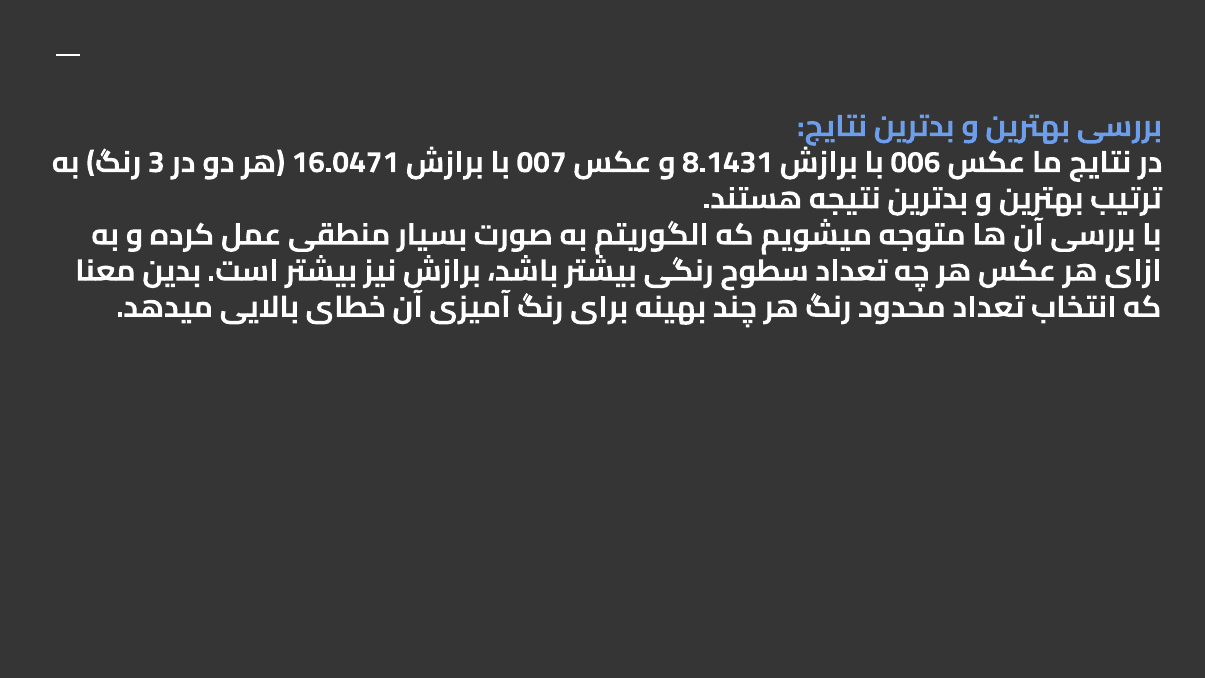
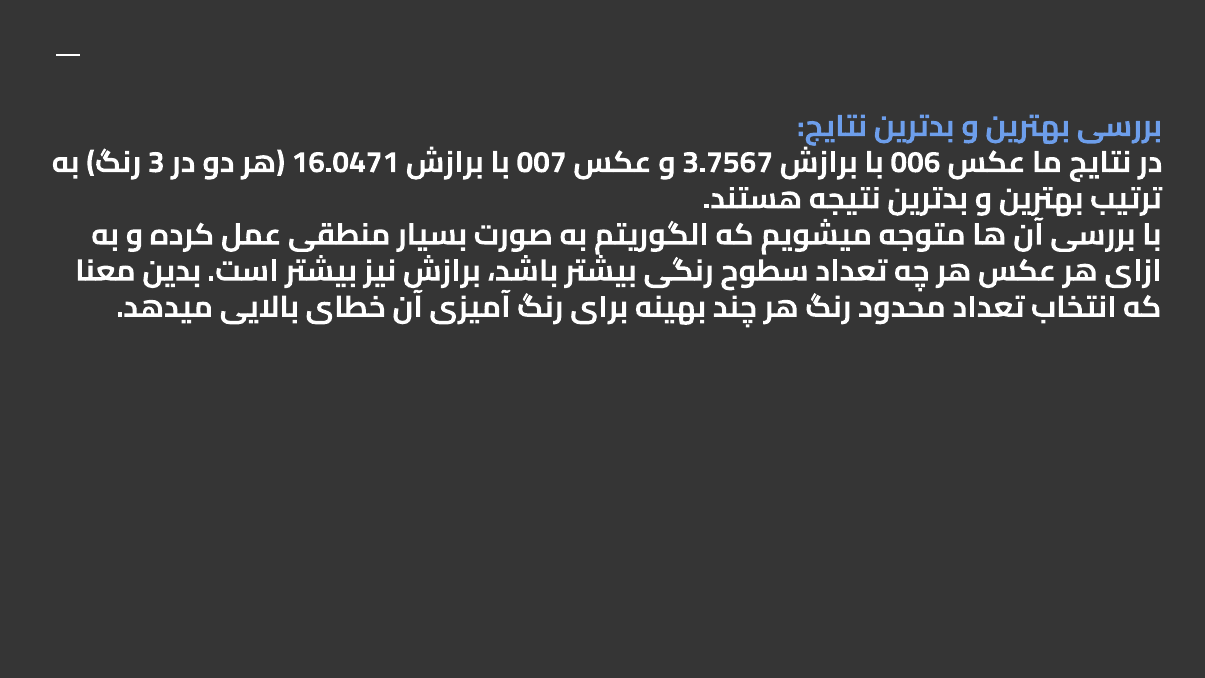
8.1431: 8.1431 -> 3.7567 (728, 162)
